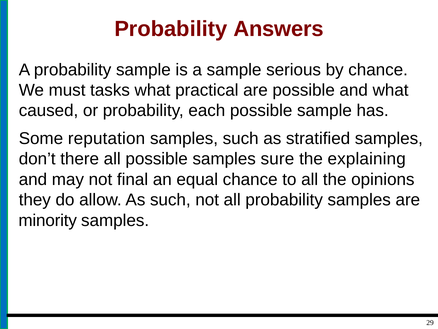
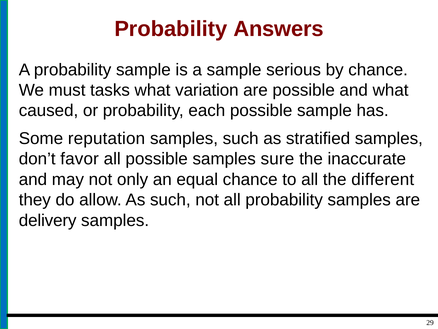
practical: practical -> variation (207, 90)
there: there -> favor (80, 159)
explaining: explaining -> inaccurate (367, 159)
final: final -> only (133, 179)
opinions: opinions -> different (383, 179)
minority: minority -> delivery (48, 220)
